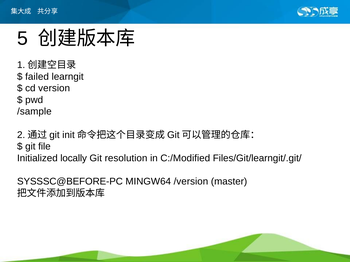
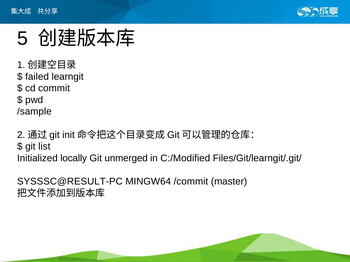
version: version -> commit (54, 88)
file: file -> list (44, 147)
resolution: resolution -> unmerged (126, 158)
SYSSSC@BEFORE-PC: SYSSSC@BEFORE-PC -> SYSSSC@RESULT-PC (70, 182)
/version: /version -> /commit (191, 182)
